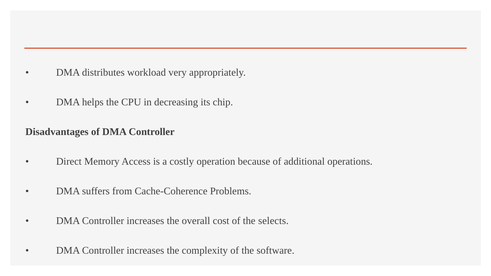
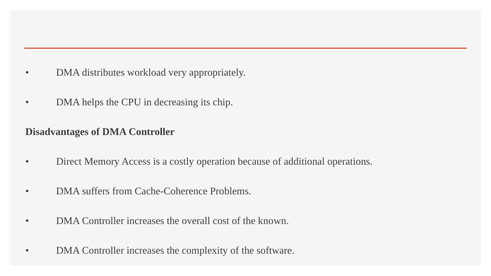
selects: selects -> known (273, 221)
